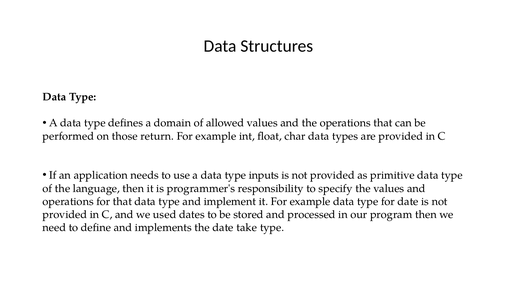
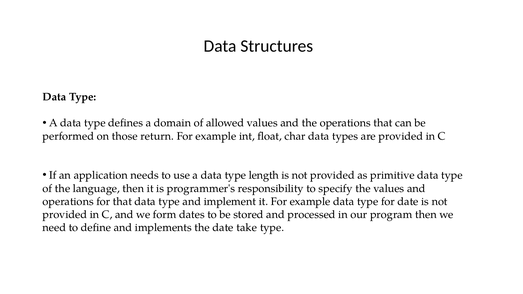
inputs: inputs -> length (264, 175)
used: used -> form (165, 215)
